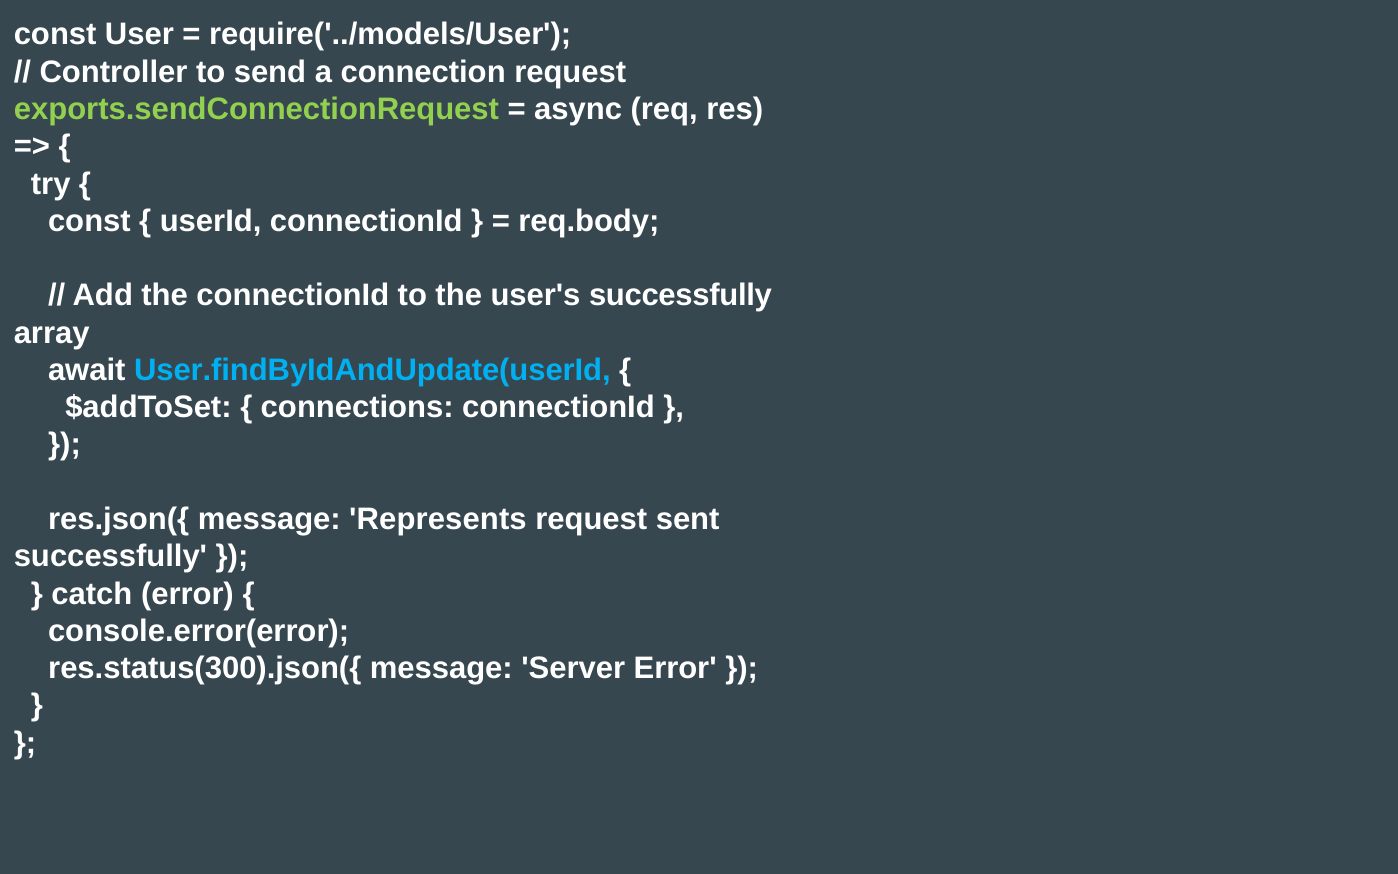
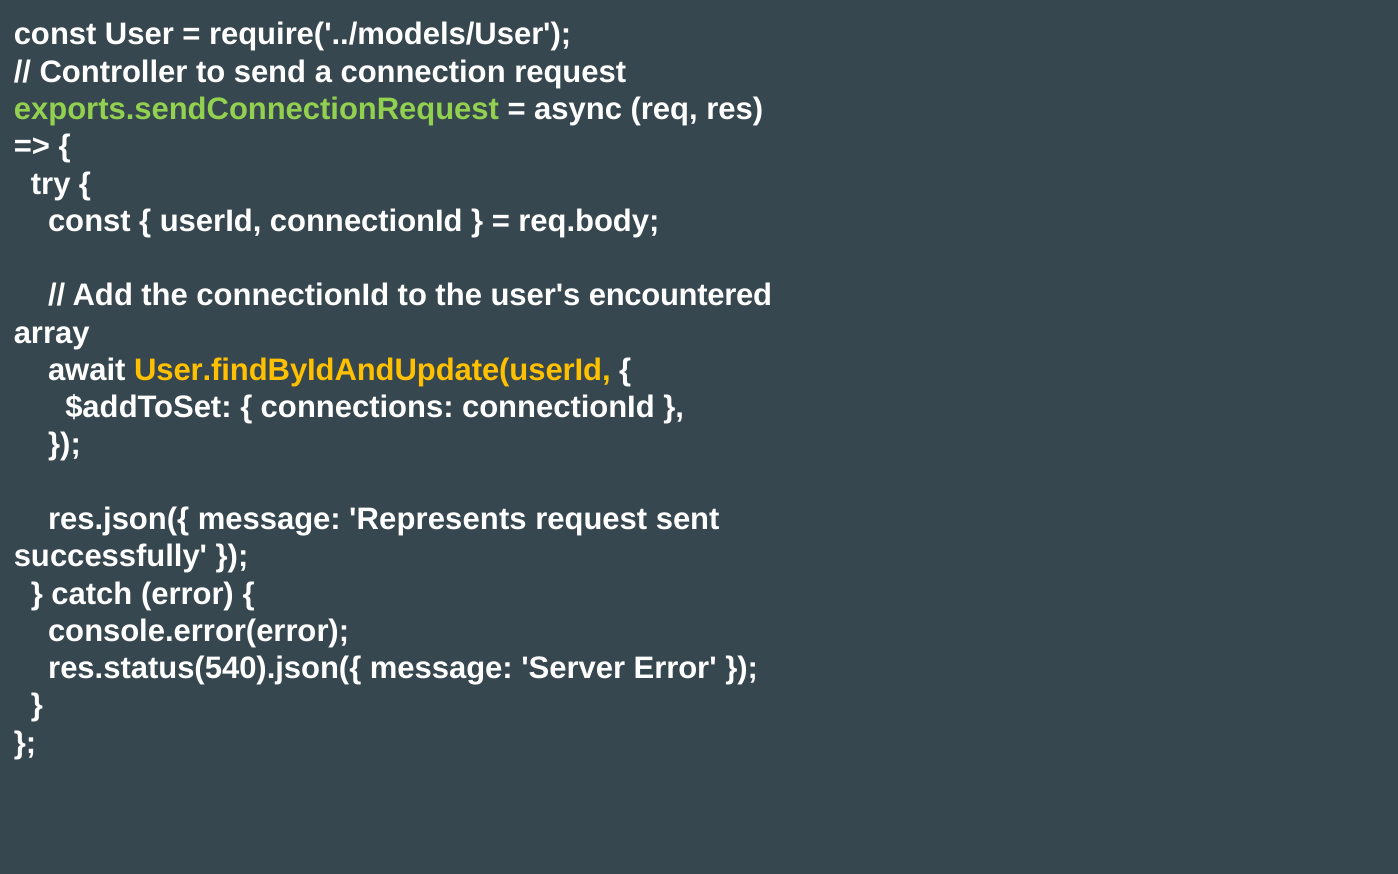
user's successfully: successfully -> encountered (680, 296)
User.findByIdAndUpdate(userId colour: light blue -> yellow (372, 370)
res.status(300).json({: res.status(300).json({ -> res.status(540).json({ (205, 668)
